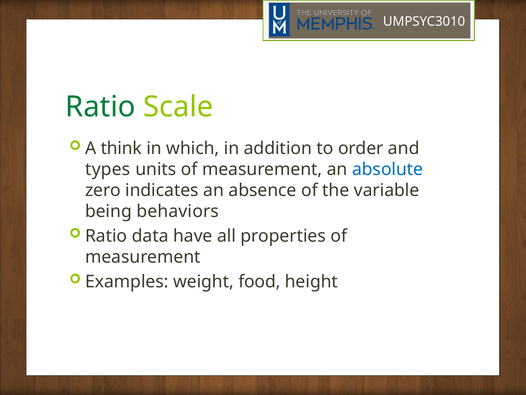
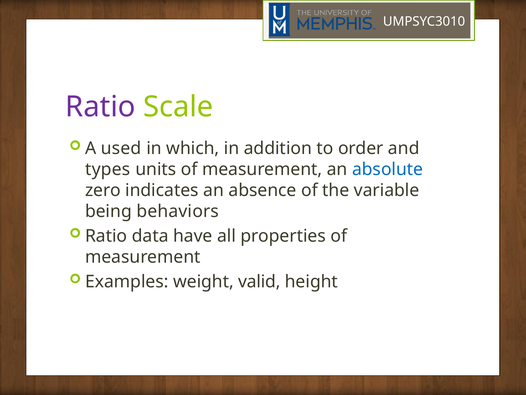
Ratio colour: green -> purple (100, 107)
think: think -> used (121, 148)
food: food -> valid (259, 281)
